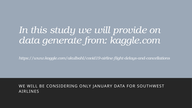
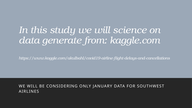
provide: provide -> science (130, 30)
